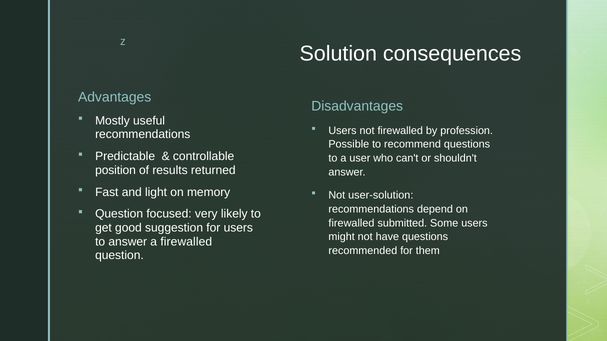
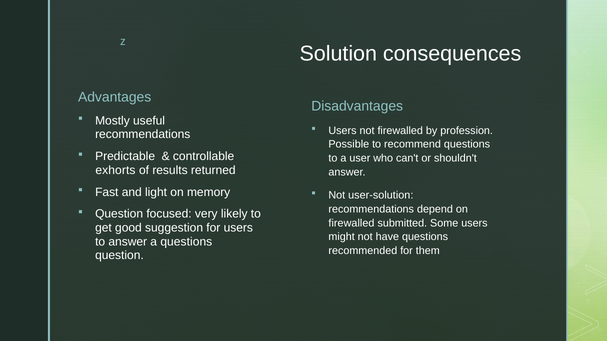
position: position -> exhorts (115, 170)
a firewalled: firewalled -> questions (186, 242)
